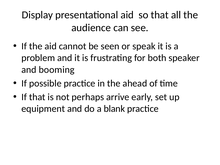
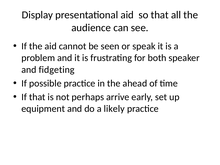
booming: booming -> fidgeting (57, 70)
blank: blank -> likely (114, 109)
